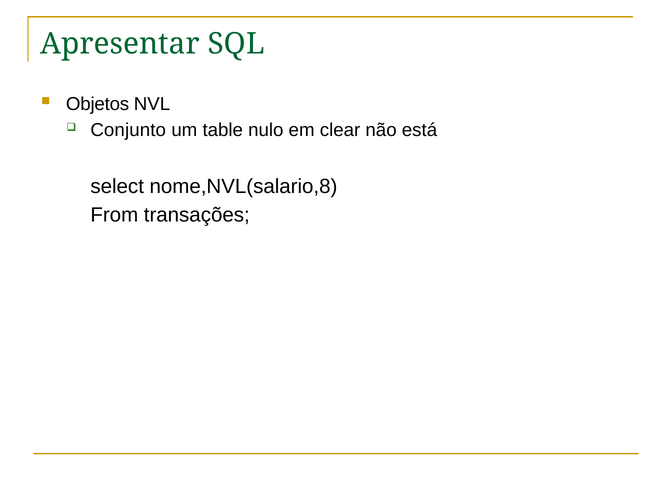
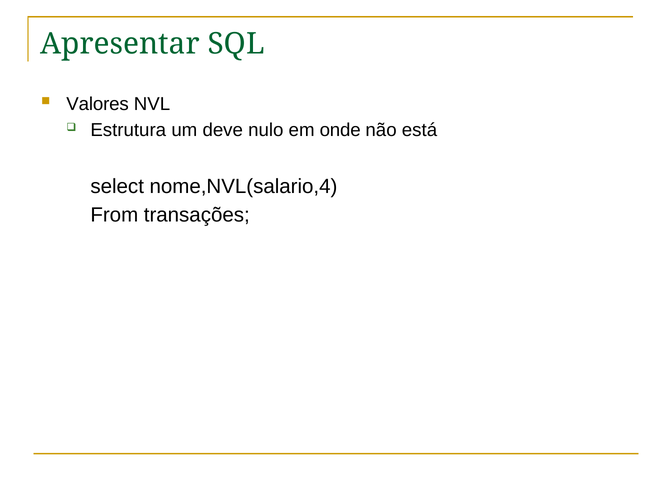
Objetos: Objetos -> Valores (98, 104)
Conjunto: Conjunto -> Estrutura (128, 130)
table: table -> deve (223, 130)
clear: clear -> onde (340, 130)
nome,NVL(salario,8: nome,NVL(salario,8 -> nome,NVL(salario,4 (243, 186)
